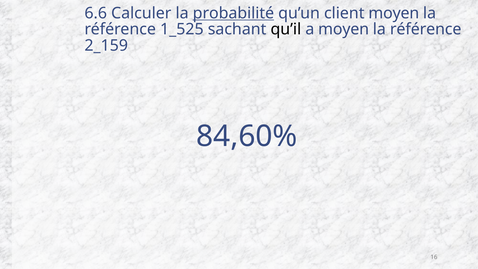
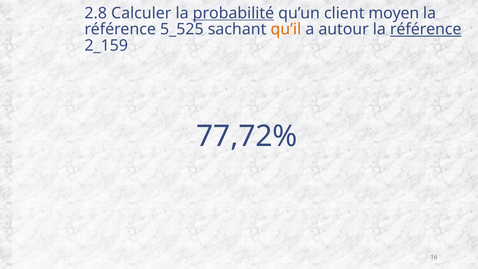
6.6: 6.6 -> 2.8 (96, 13)
1_525: 1_525 -> 5_525 (182, 29)
qu’il colour: black -> orange (286, 29)
a moyen: moyen -> autour (344, 29)
référence underline: none -> present (426, 29)
84,60%: 84,60% -> 77,72% (247, 136)
